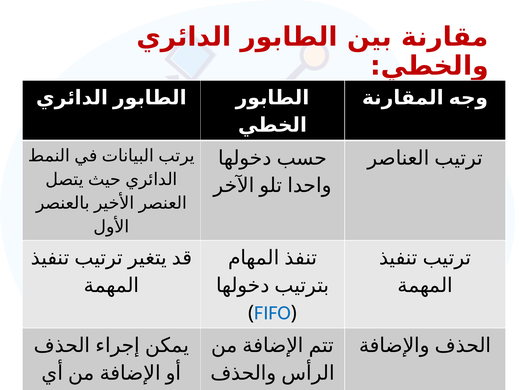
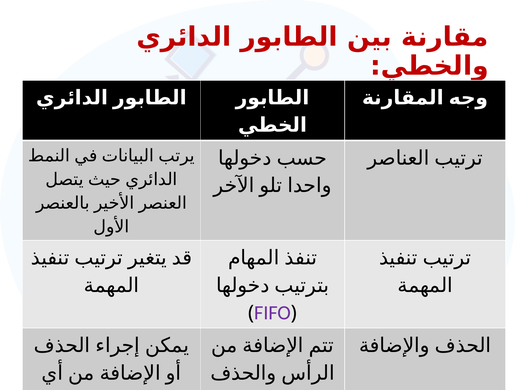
FIFO colour: blue -> purple (273, 313)
